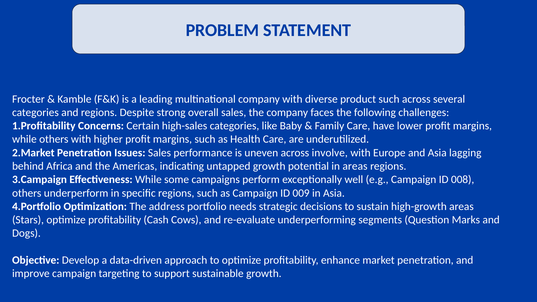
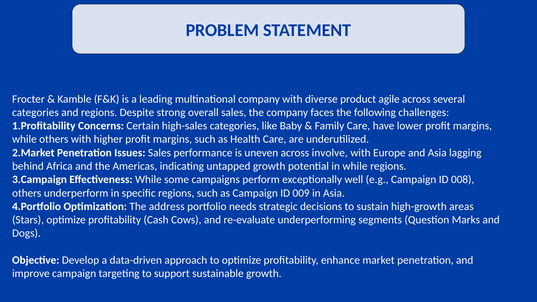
product such: such -> agile (389, 99)
in areas: areas -> while (355, 166)
